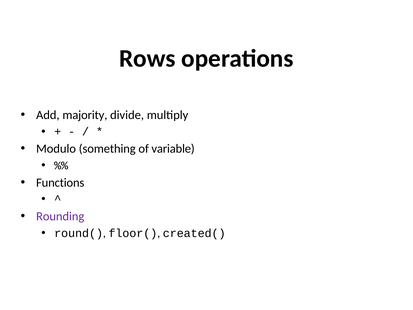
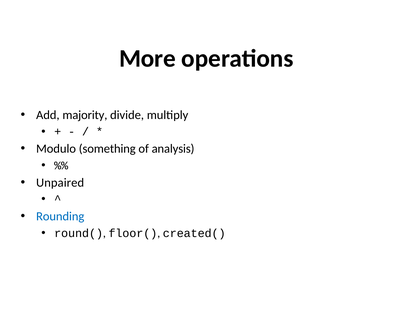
Rows: Rows -> More (147, 58)
variable: variable -> analysis (173, 149)
Functions: Functions -> Unpaired (60, 183)
Rounding colour: purple -> blue (60, 216)
